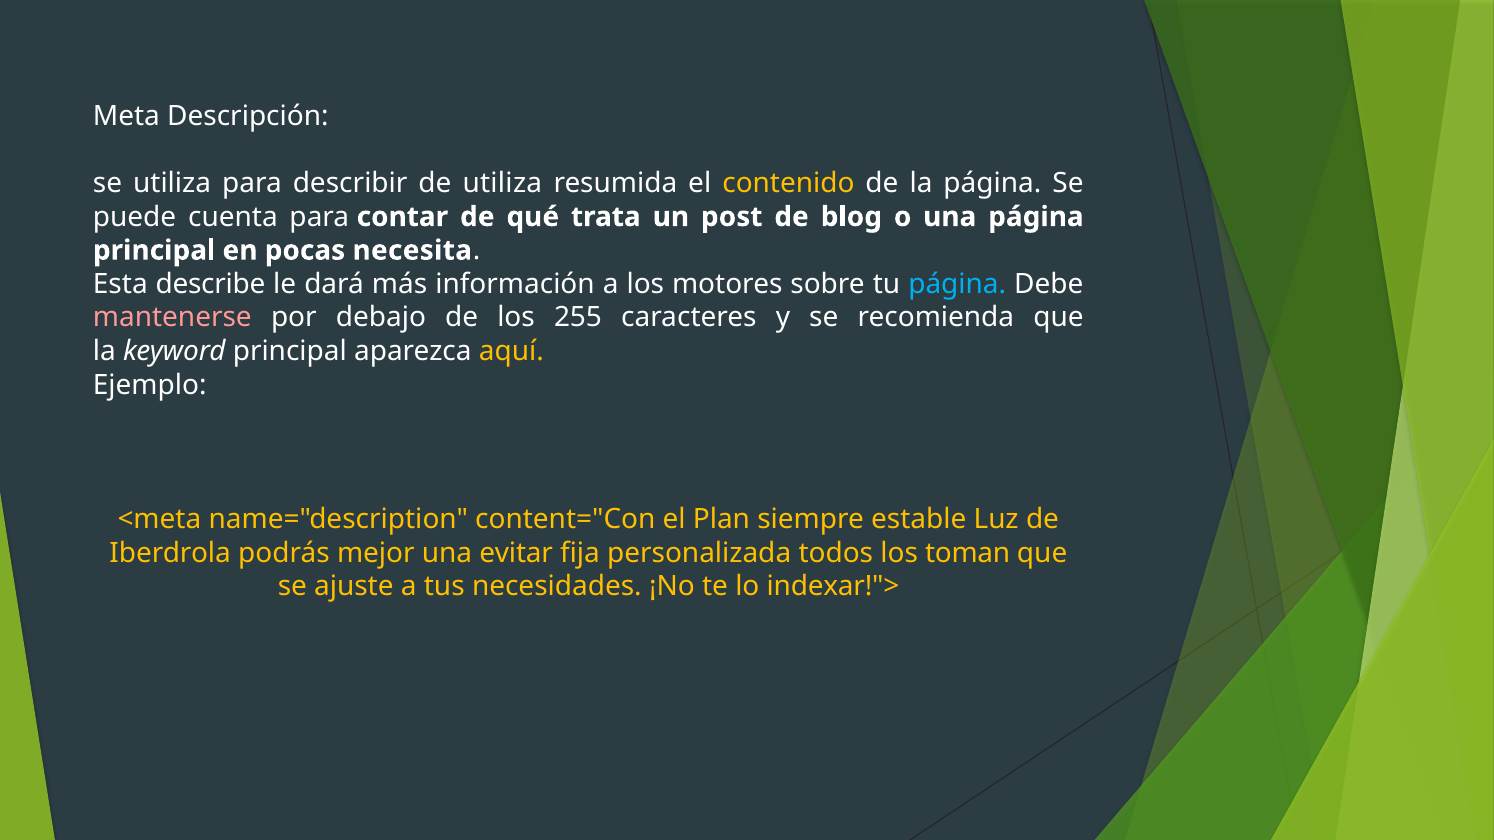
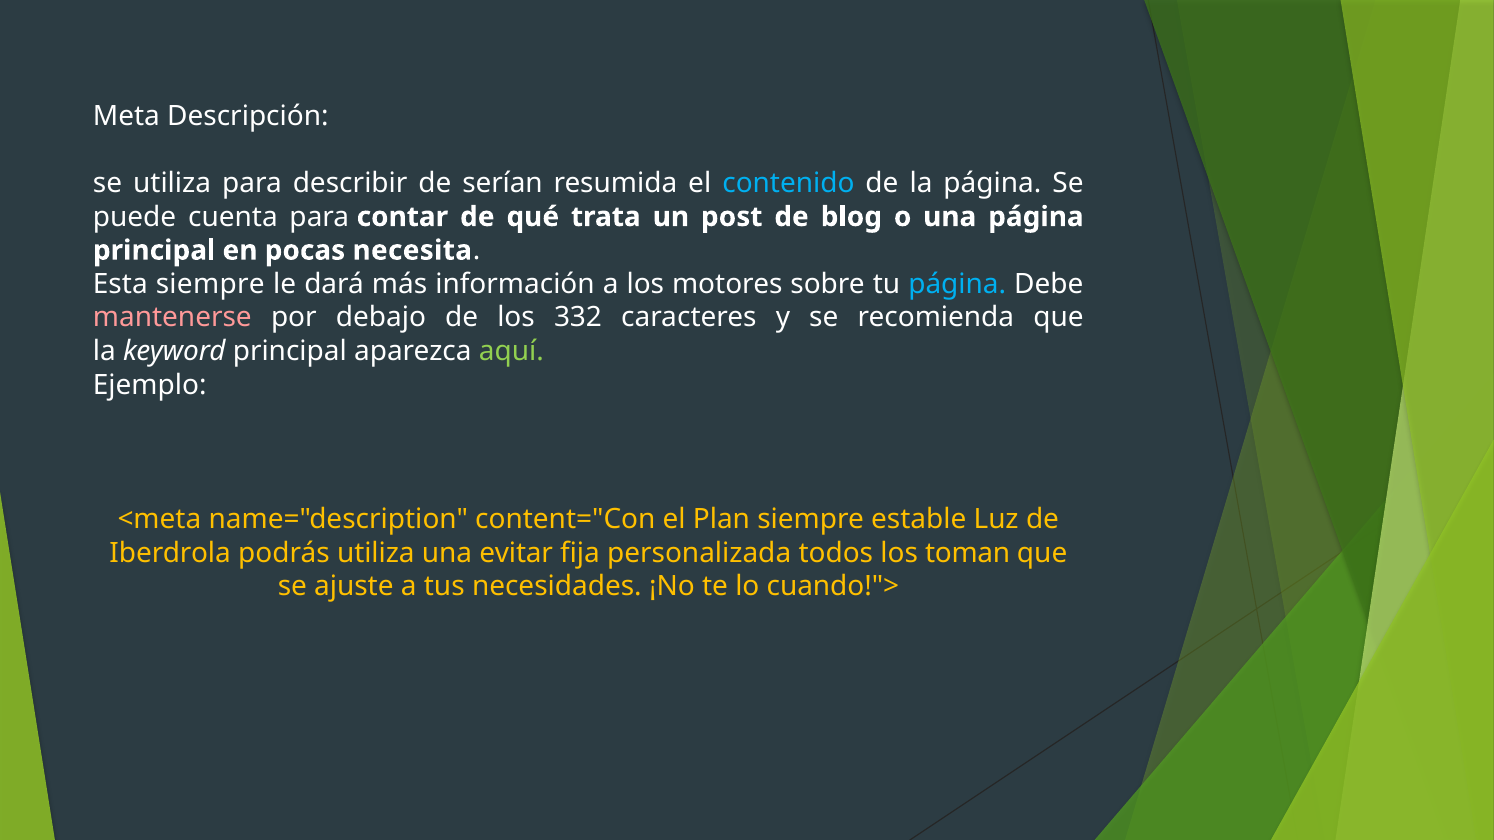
de utiliza: utiliza -> serían (503, 183)
contenido colour: yellow -> light blue (788, 183)
Esta describe: describe -> siempre (210, 284)
255: 255 -> 332 (578, 318)
aquí colour: yellow -> light green (511, 351)
podrás mejor: mejor -> utiliza (376, 553)
indexar!">: indexar!"> -> cuando!"> (833, 587)
